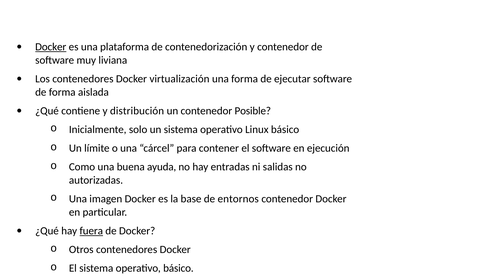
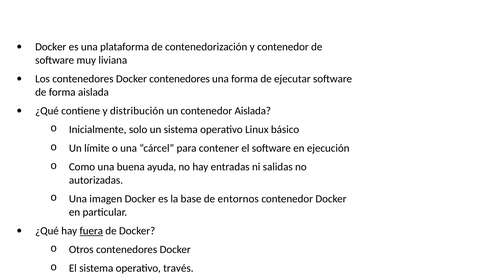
Docker underline: present -> none (51, 47)
Docker virtualización: virtualización -> contenedores (180, 79)
contenedor Posible: Posible -> Aislada (253, 111)
operativo básico: básico -> través (178, 268)
